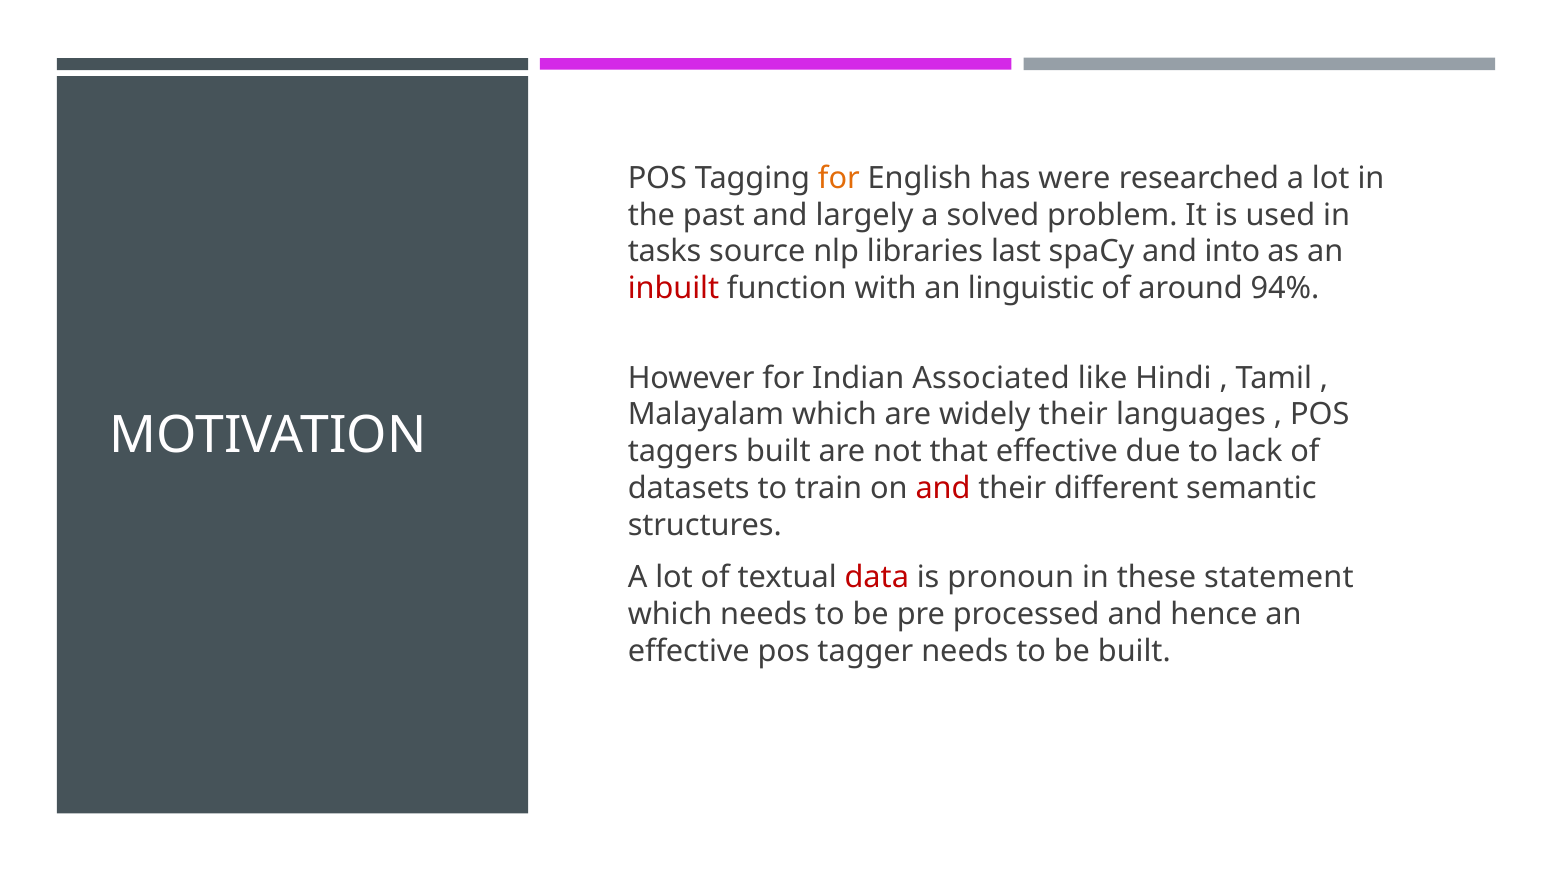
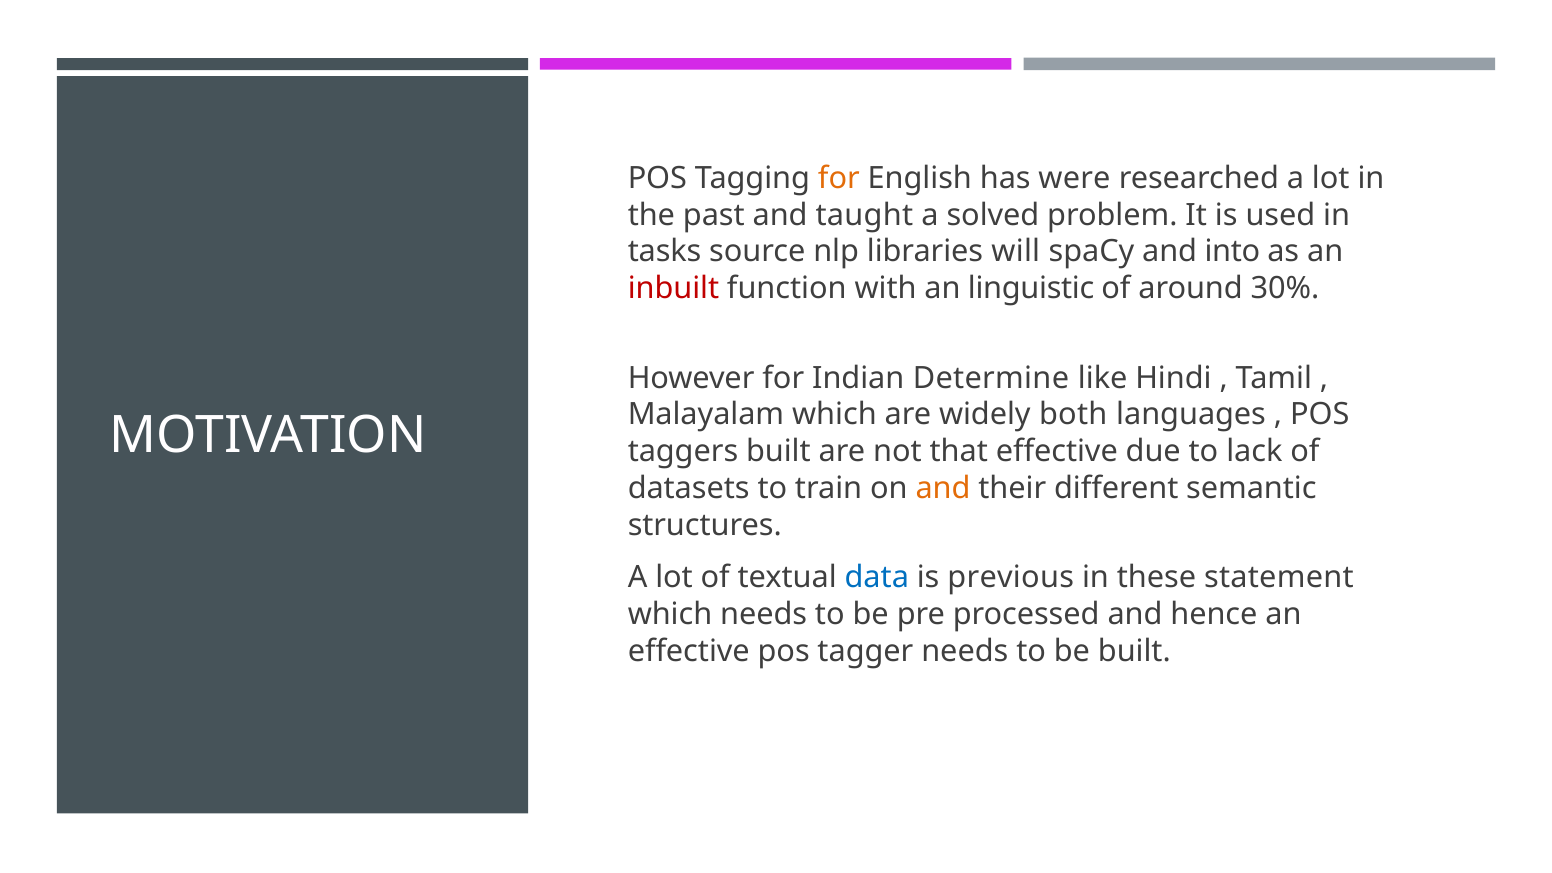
largely: largely -> taught (864, 215)
last: last -> will (1016, 252)
94%: 94% -> 30% (1285, 288)
Associated: Associated -> Determine (991, 378)
widely their: their -> both (1073, 415)
and colour: red -> orange (943, 488)
data colour: red -> blue (877, 578)
pronoun: pronoun -> previous (1011, 578)
